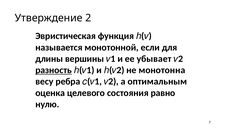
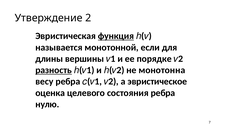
функция underline: none -> present (116, 36)
убывает: убывает -> порядке (154, 59)
оптимальным: оптимальным -> эвристическое (157, 82)
состояния равно: равно -> ребра (163, 93)
